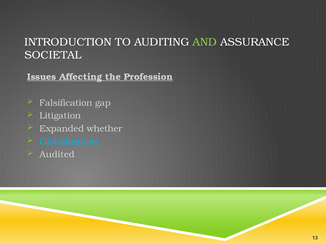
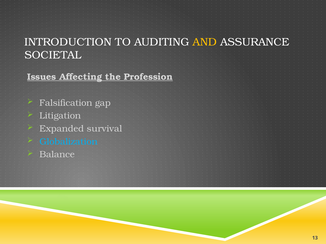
AND colour: light green -> yellow (205, 42)
whether: whether -> survival (104, 129)
Audited: Audited -> Balance (57, 155)
